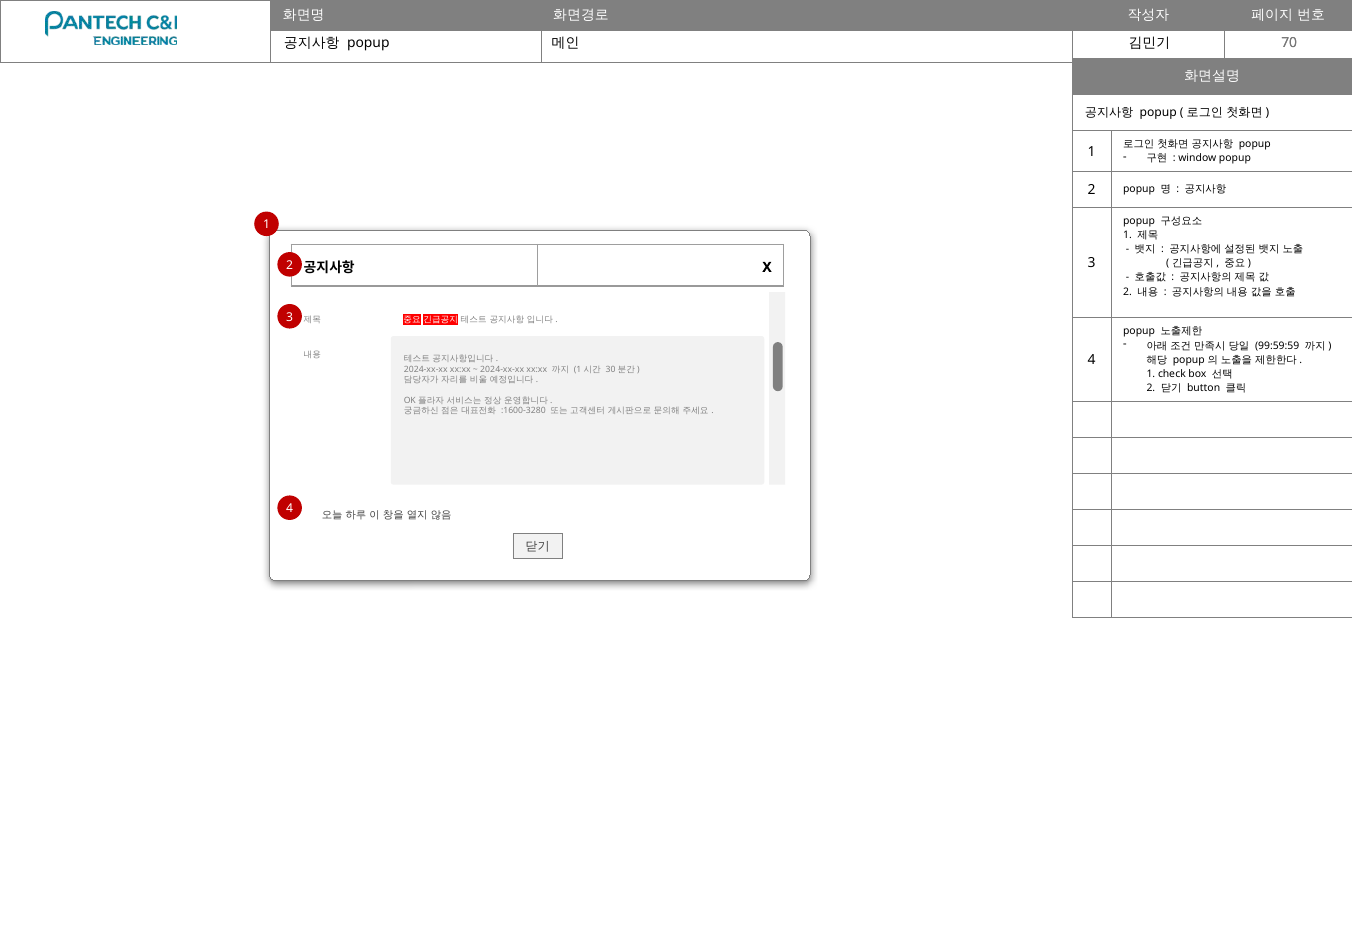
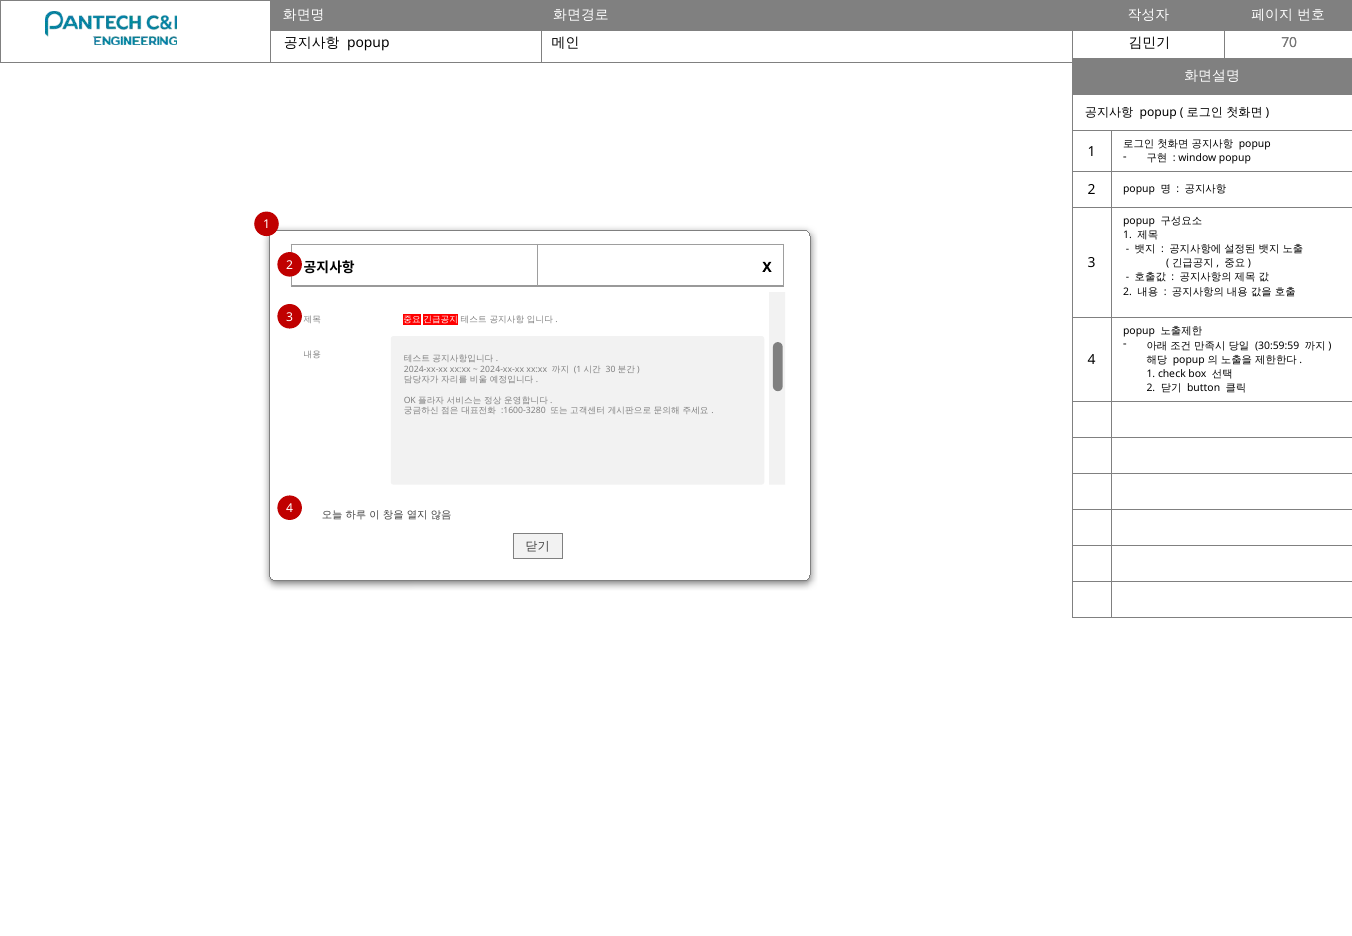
99:59:59: 99:59:59 -> 30:59:59 (1277, 346)
